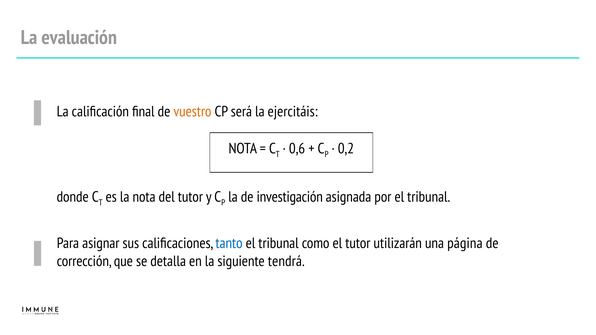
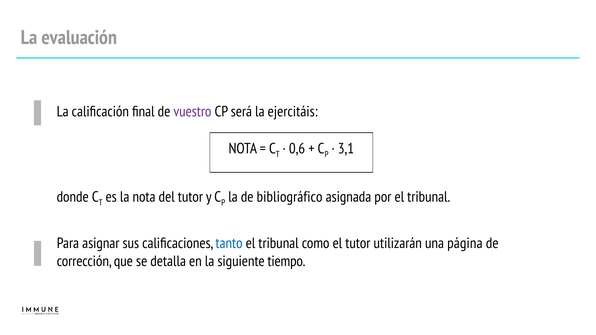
vuestro colour: orange -> purple (192, 112)
0,2: 0,2 -> 3,1 (346, 149)
investigación: investigación -> bibliográfico (290, 197)
tendrá: tendrá -> tiempo (286, 261)
